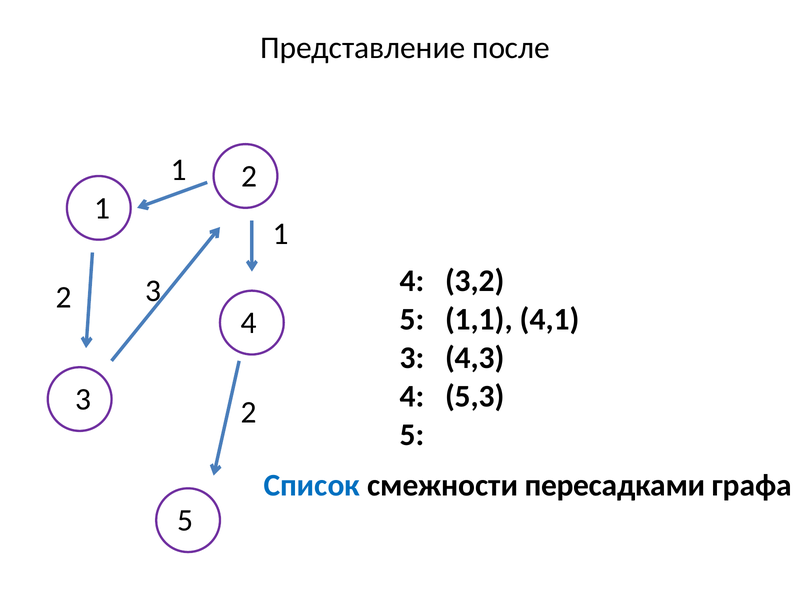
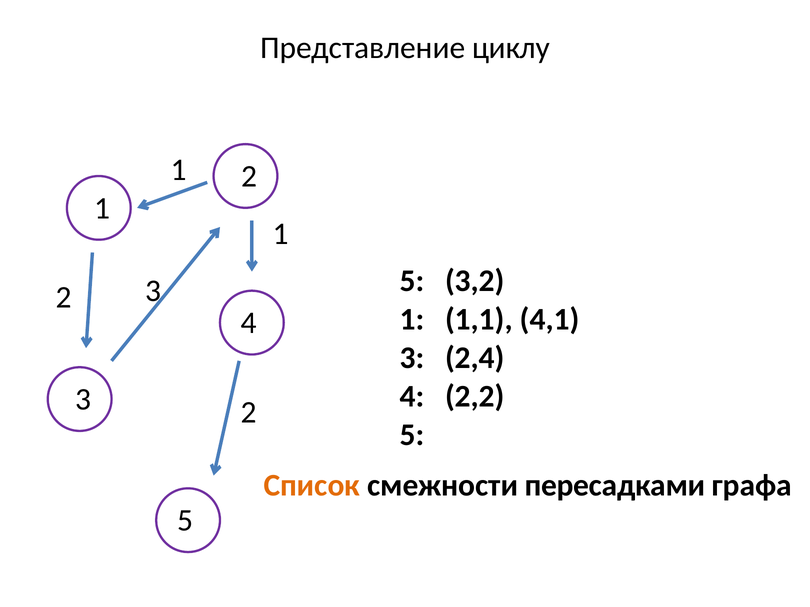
после: после -> циклу (511, 48)
4: 4 -> 5 (412, 281)
5: 5 -> 1 (412, 320)
4,3: 4,3 -> 2,4 (475, 358)
5,3: 5,3 -> 2,2 (475, 397)
Список colour: blue -> orange (312, 486)
